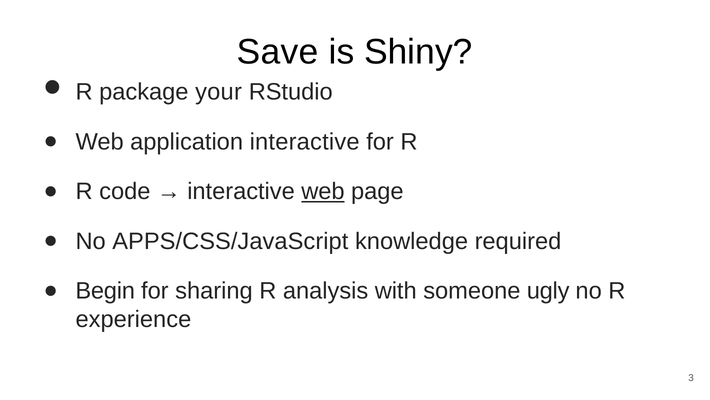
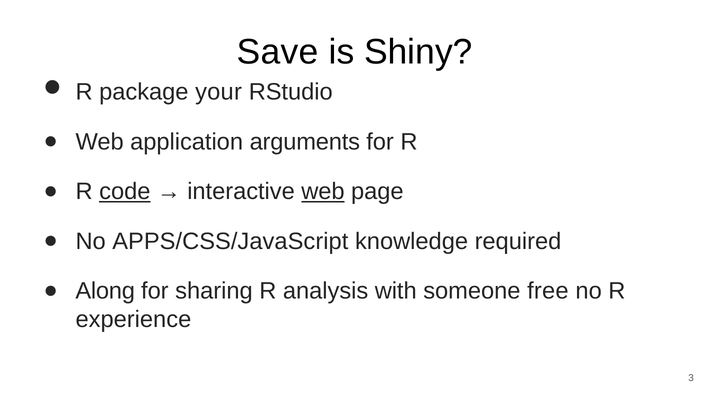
application interactive: interactive -> arguments (305, 142)
code underline: none -> present (125, 191)
Begin: Begin -> Along (105, 291)
ugly: ugly -> free (548, 291)
